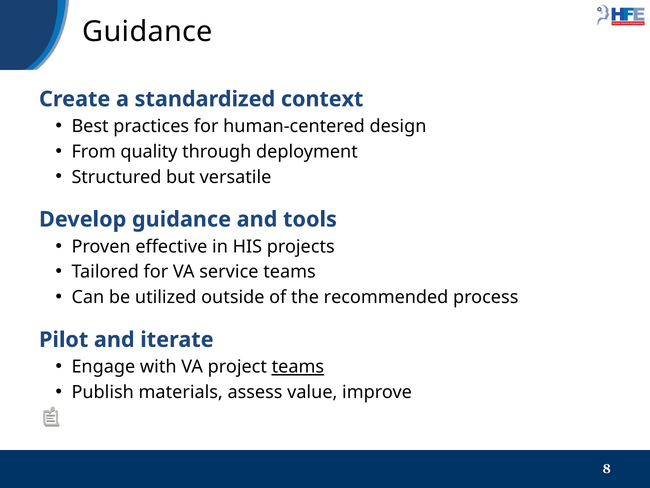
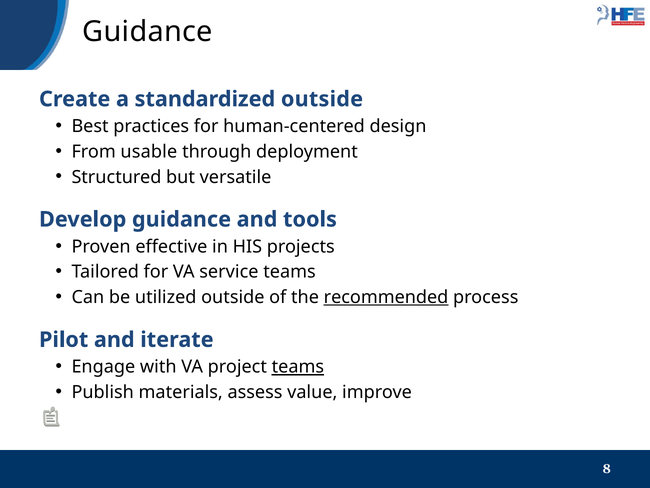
standardized context: context -> outside (322, 99)
quality: quality -> usable (149, 152)
recommended underline: none -> present (386, 297)
